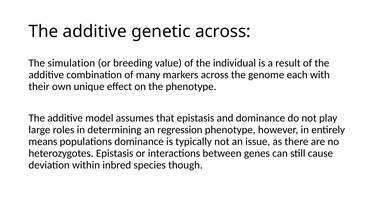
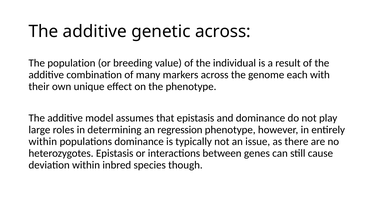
simulation: simulation -> population (71, 63)
means: means -> within (43, 142)
